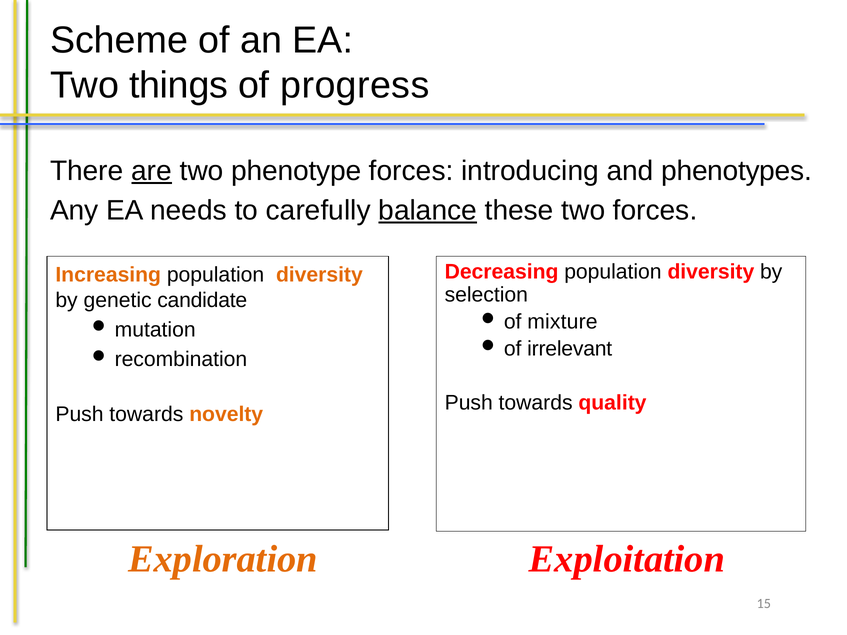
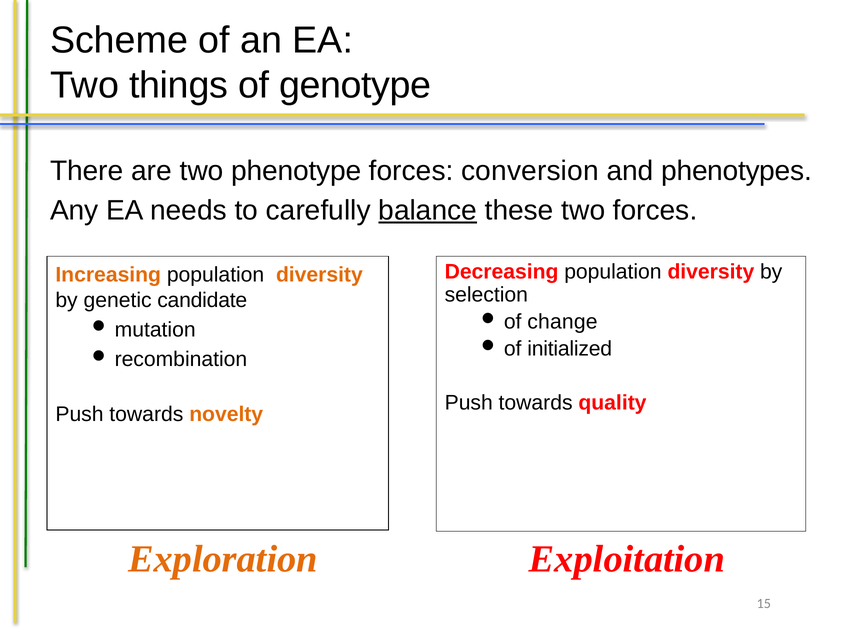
progress: progress -> genotype (355, 85)
are underline: present -> none (152, 171)
introducing: introducing -> conversion (530, 171)
mixture: mixture -> change (562, 322)
irrelevant: irrelevant -> initialized (570, 349)
